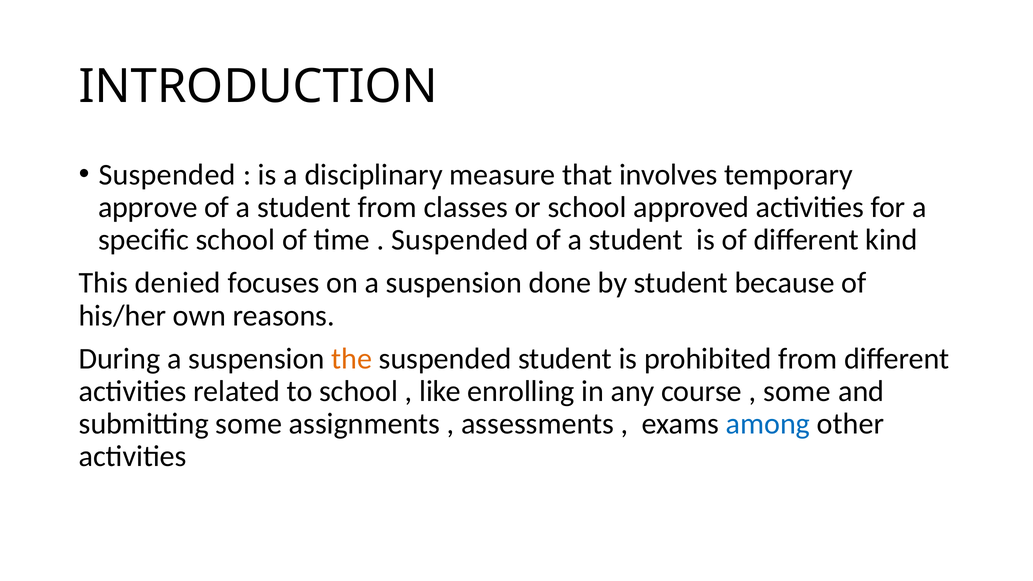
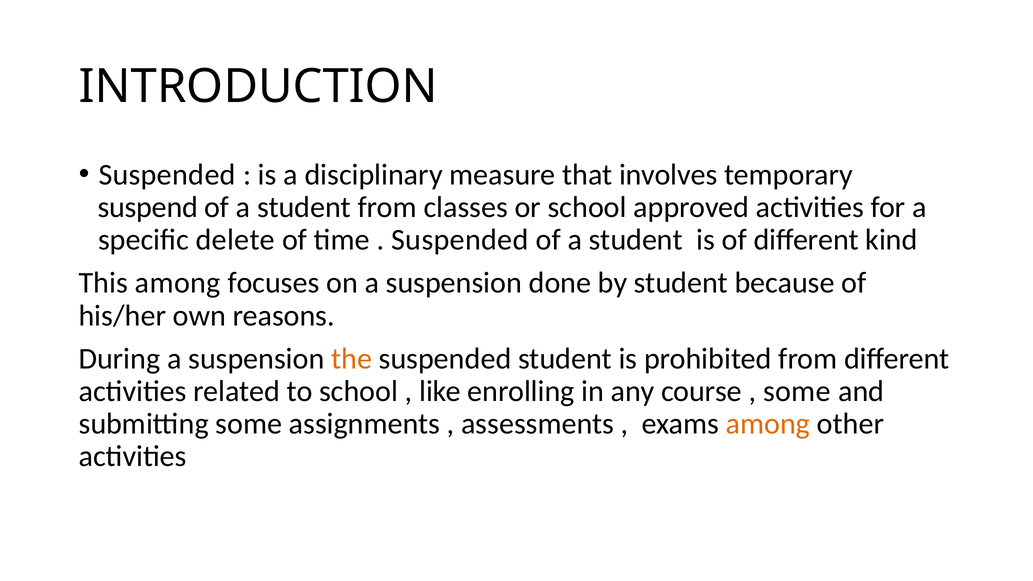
approve: approve -> suspend (148, 207)
specific school: school -> delete (235, 240)
This denied: denied -> among (178, 283)
among colour: blue -> orange (768, 424)
